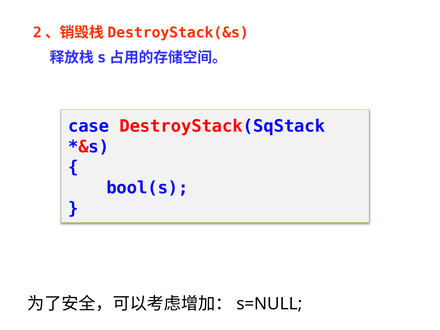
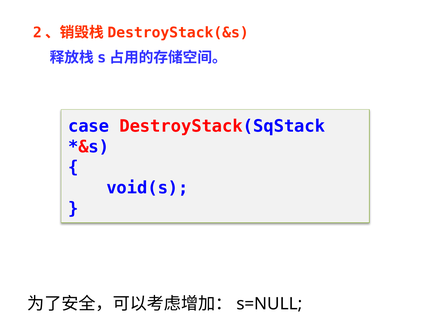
bool(s: bool(s -> void(s (147, 188)
